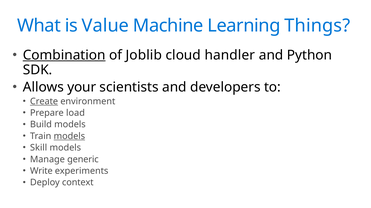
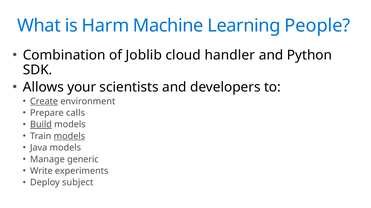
Value: Value -> Harm (105, 26)
Things: Things -> People (317, 26)
Combination underline: present -> none (64, 55)
load: load -> calls (75, 113)
Build underline: none -> present (41, 125)
Skill: Skill -> Java (39, 148)
context: context -> subject (78, 183)
